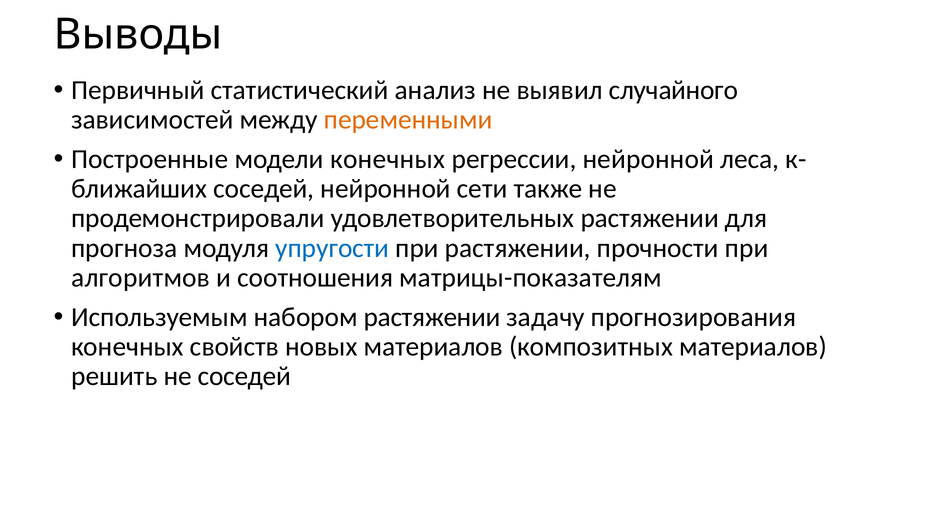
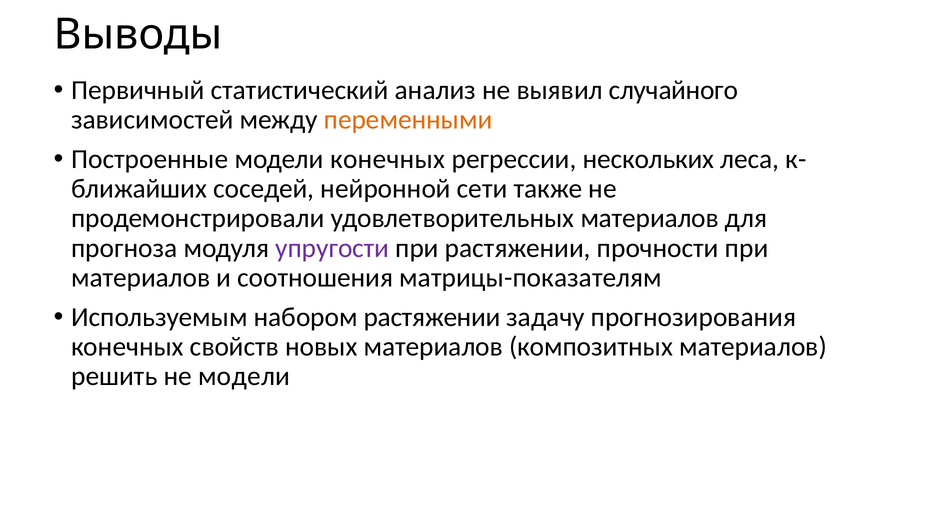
регрессии нейронной: нейронной -> нескольких (649, 159)
удовлетворительных растяжении: растяжении -> материалов (650, 218)
упругости colour: blue -> purple (332, 248)
алгоритмов: алгоритмов -> материалов (141, 277)
не соседей: соседей -> модели (244, 376)
